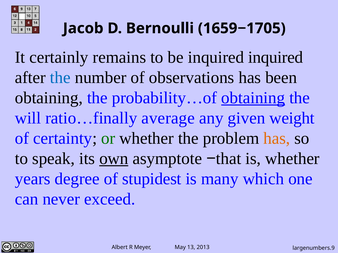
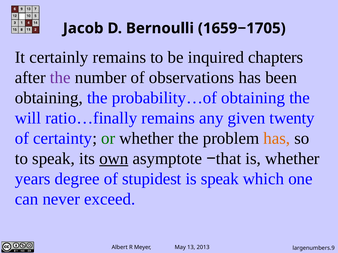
inquired inquired: inquired -> chapters (276, 57)
the colour: blue -> purple (60, 78)
obtaining underline: present -> none (253, 98)
ratio…finally average: average -> remains (168, 118)
weight: weight -> twenty (292, 118)
is many: many -> speak (220, 179)
